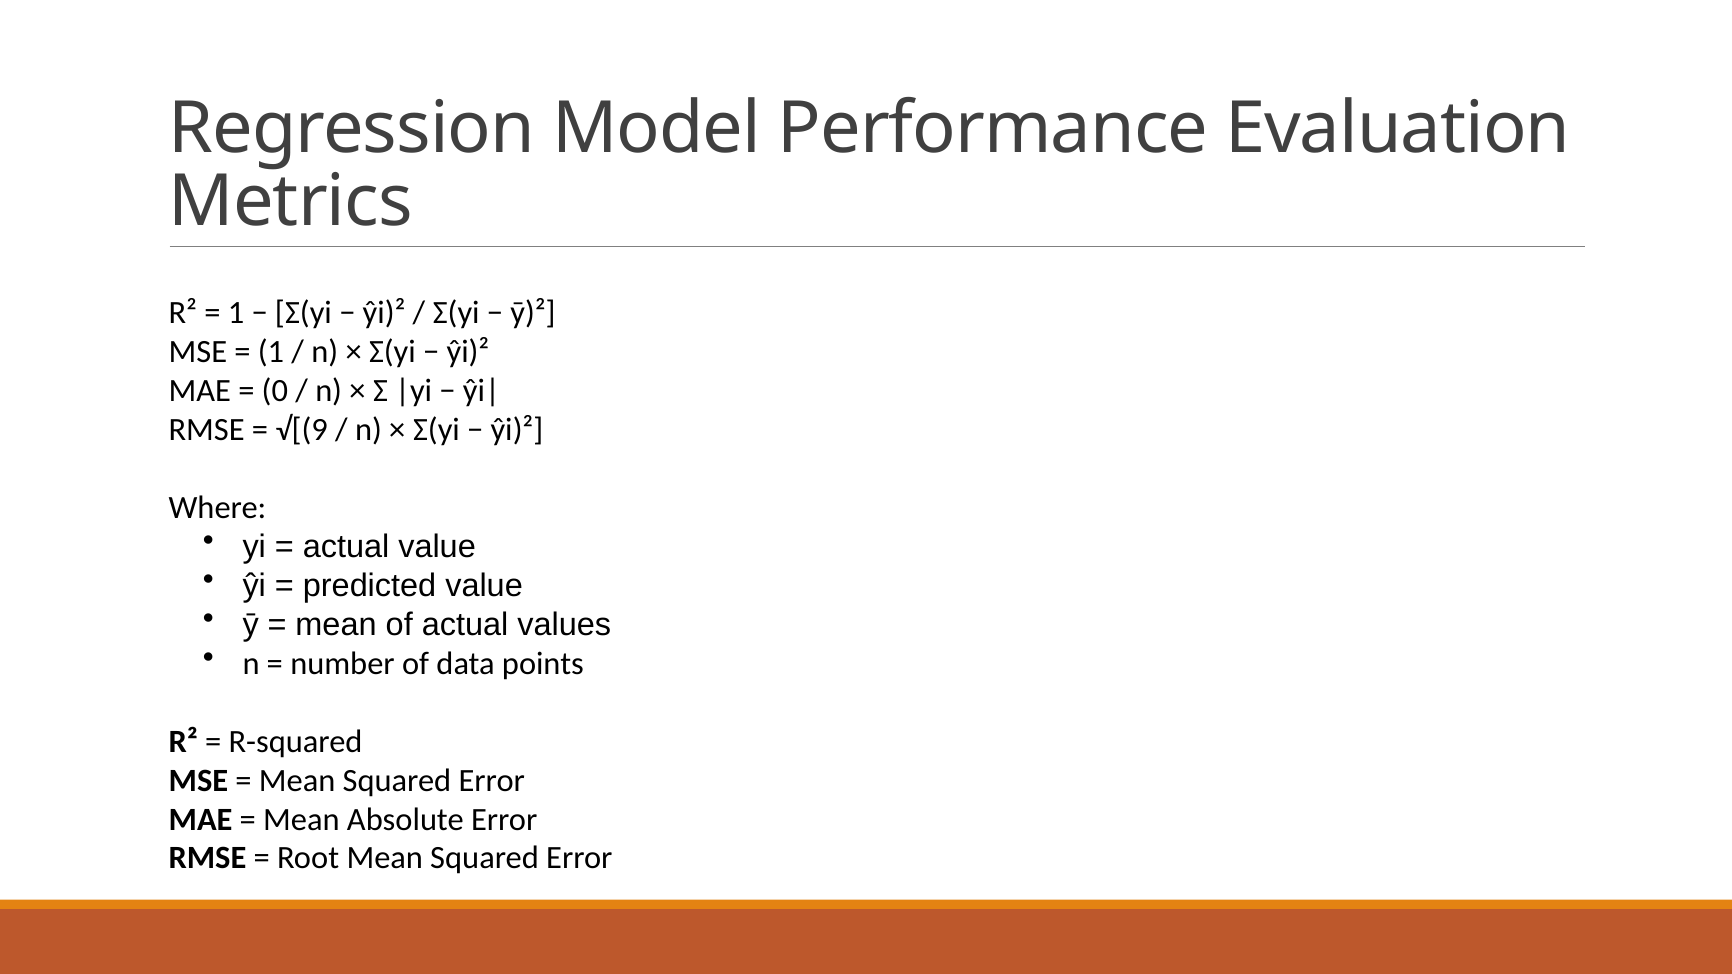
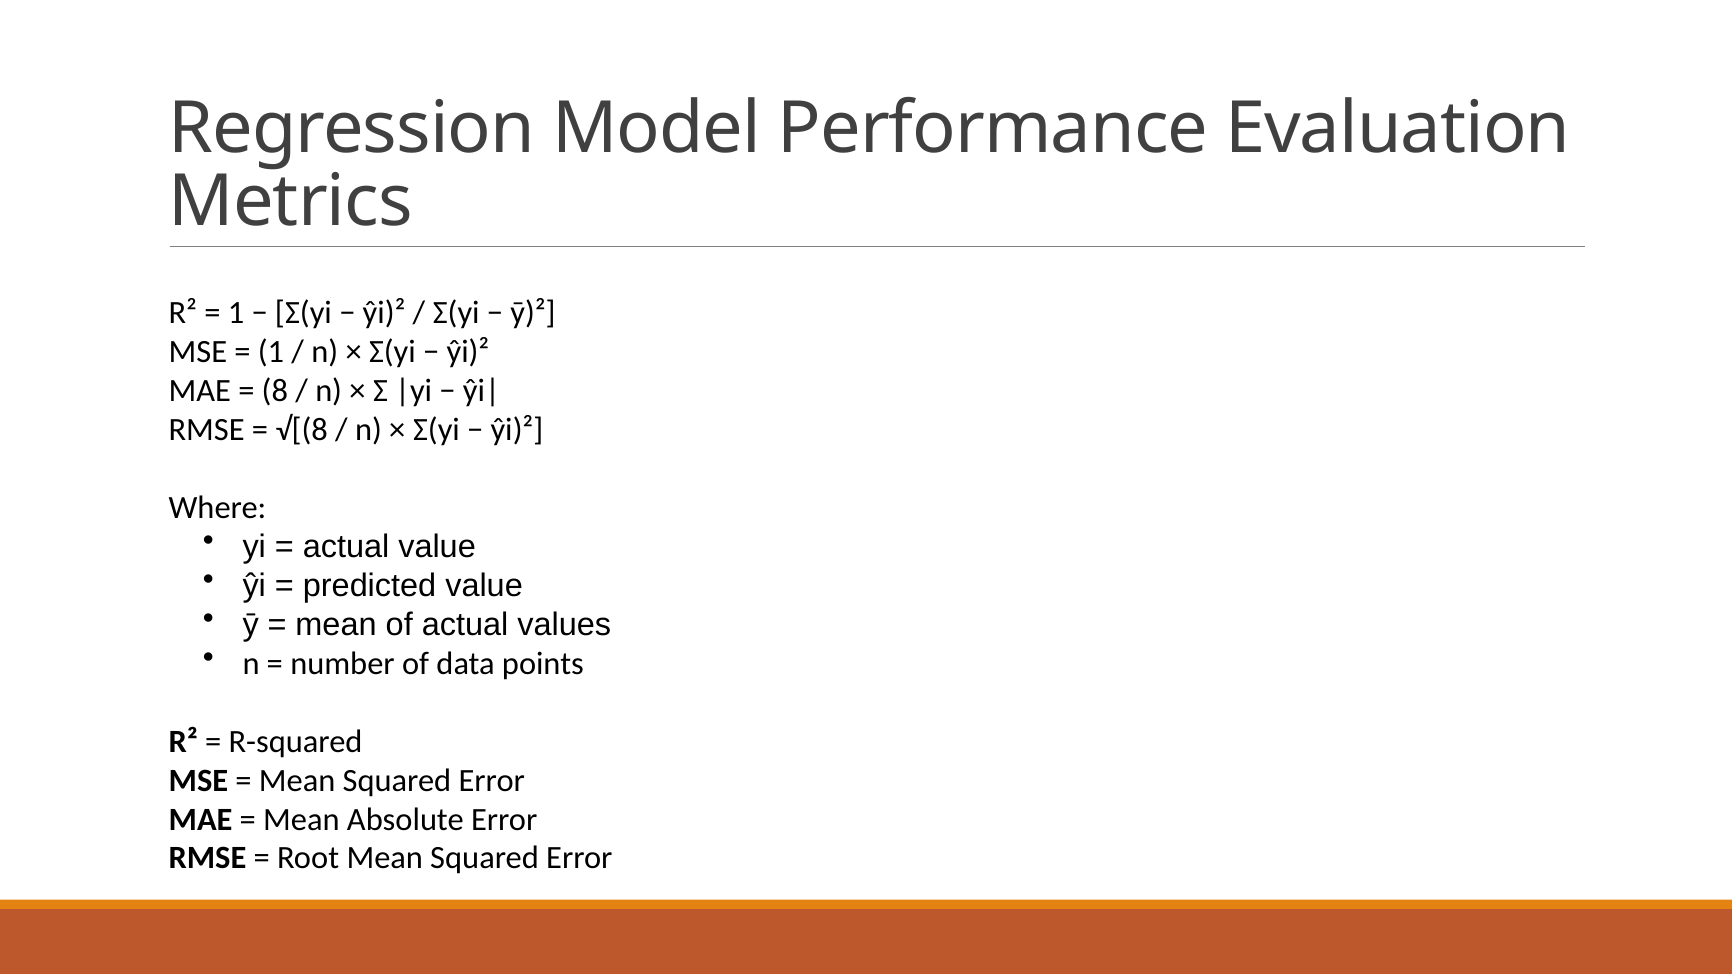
0: 0 -> 8 (275, 391)
√[(9: √[(9 -> √[(8 (302, 430)
